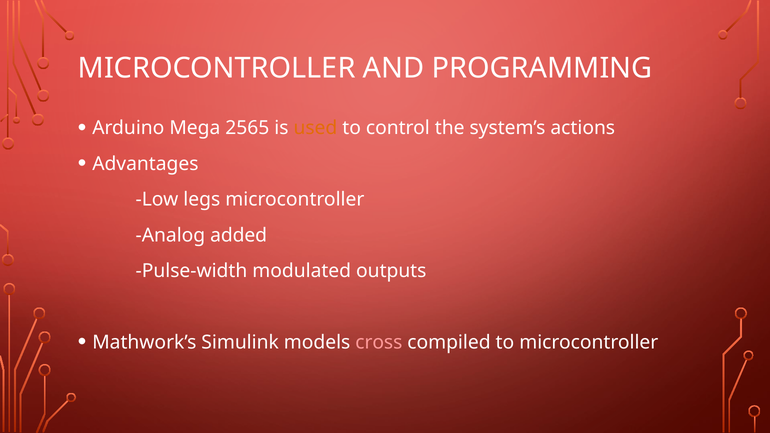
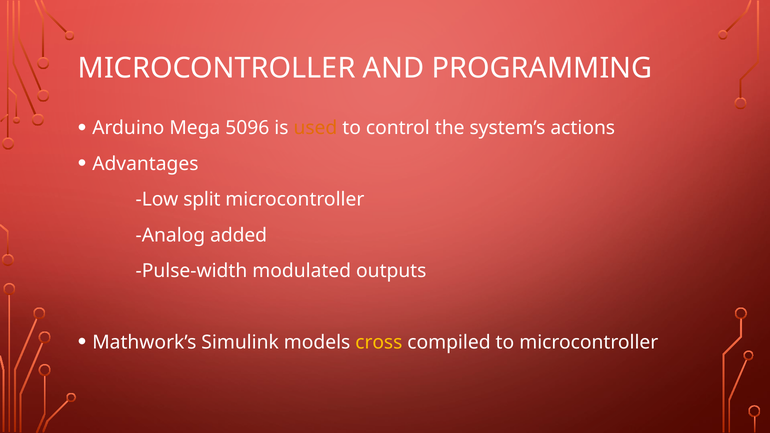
2565: 2565 -> 5096 (247, 128)
legs: legs -> split (202, 200)
cross colour: pink -> yellow (379, 343)
